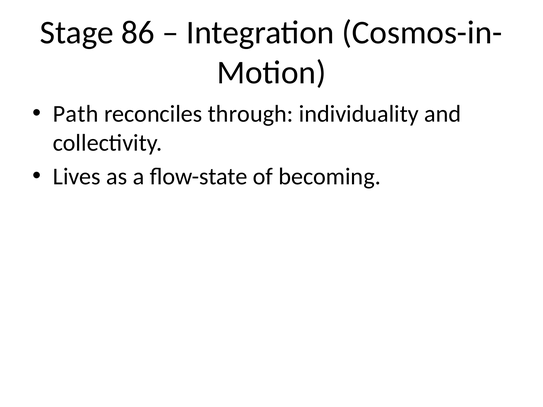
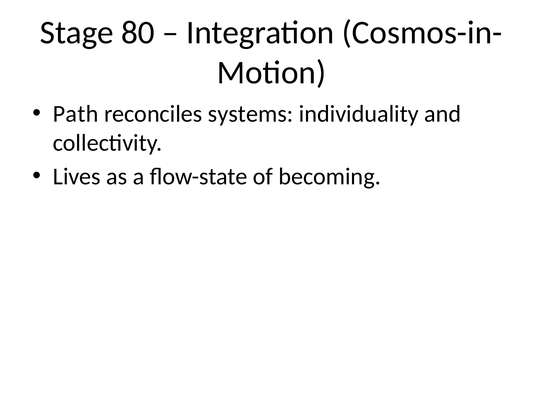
86: 86 -> 80 (138, 33)
through: through -> systems (251, 114)
